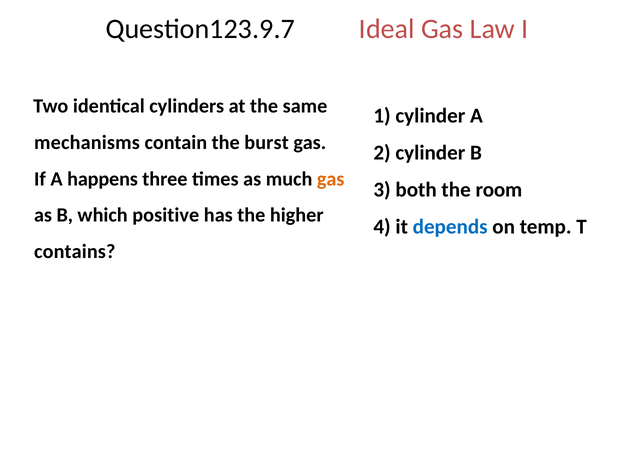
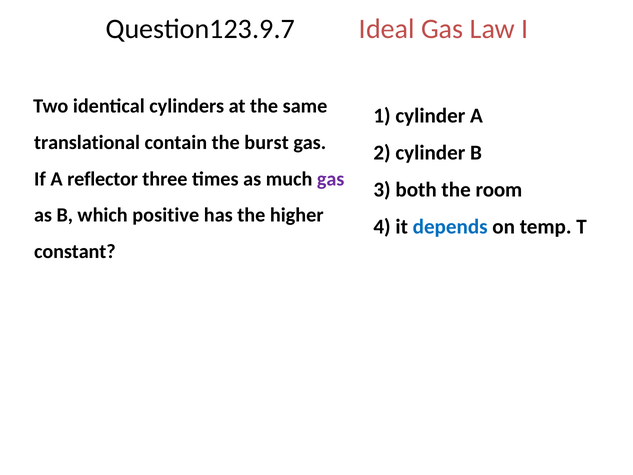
mechanisms: mechanisms -> translational (87, 142)
happens: happens -> reflector (103, 179)
gas colour: orange -> purple (331, 179)
contains: contains -> constant (75, 252)
